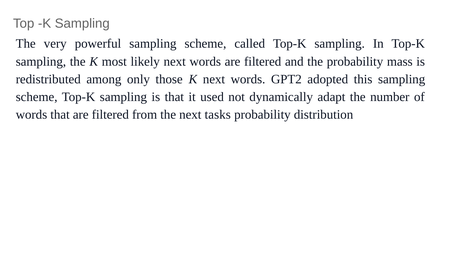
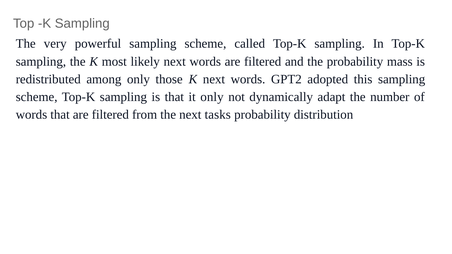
it used: used -> only (212, 97)
